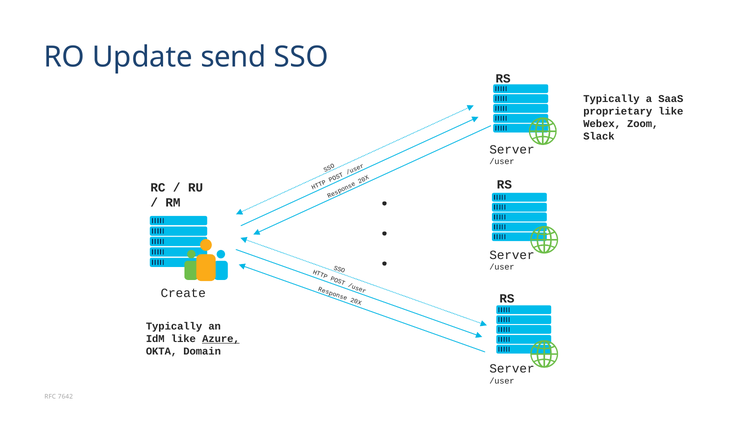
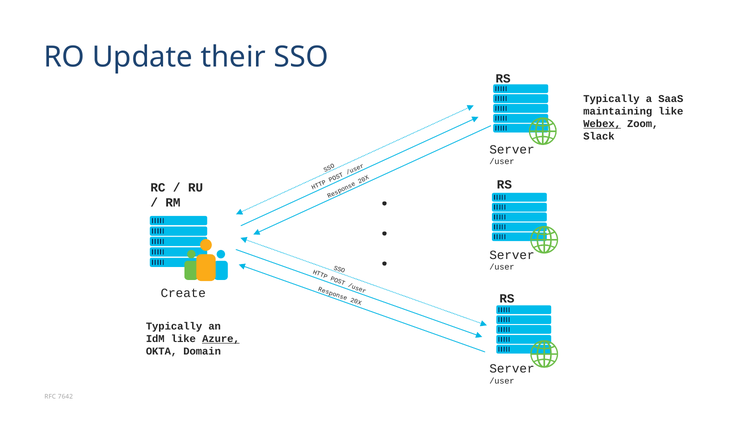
send: send -> their (233, 57)
proprietary: proprietary -> maintaining (618, 111)
Webex underline: none -> present (602, 124)
